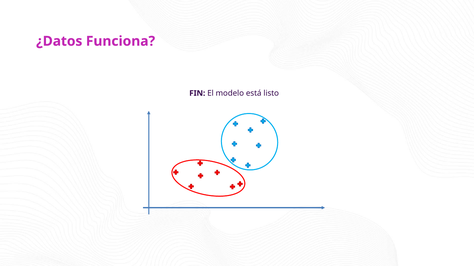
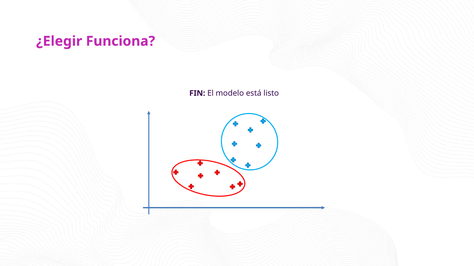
¿Datos: ¿Datos -> ¿Elegir (59, 41)
